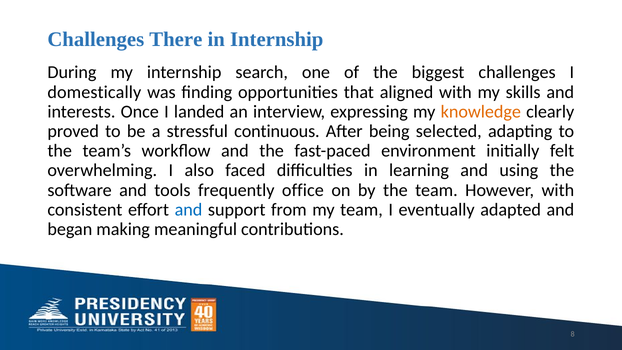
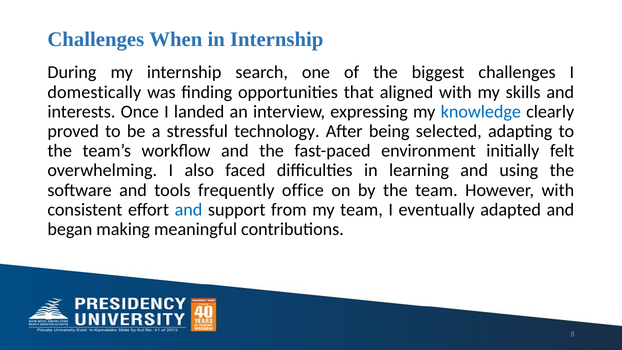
There: There -> When (176, 39)
knowledge colour: orange -> blue (481, 112)
continuous: continuous -> technology (277, 131)
